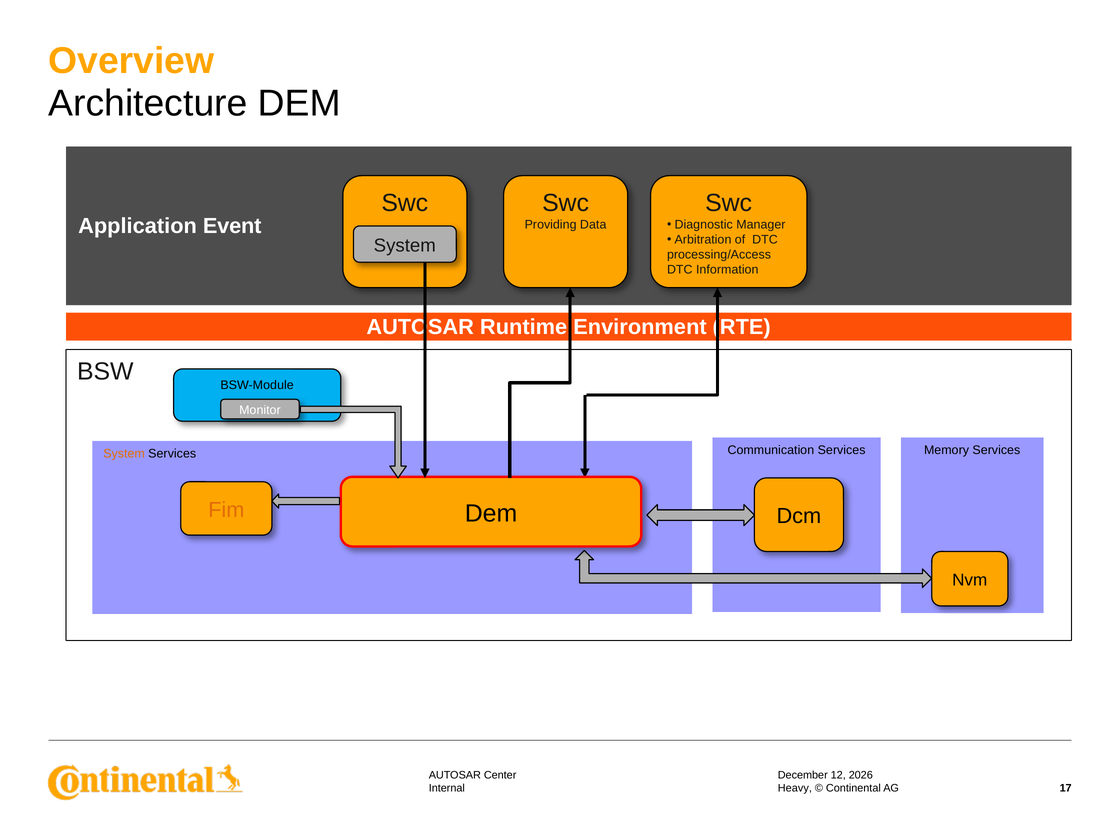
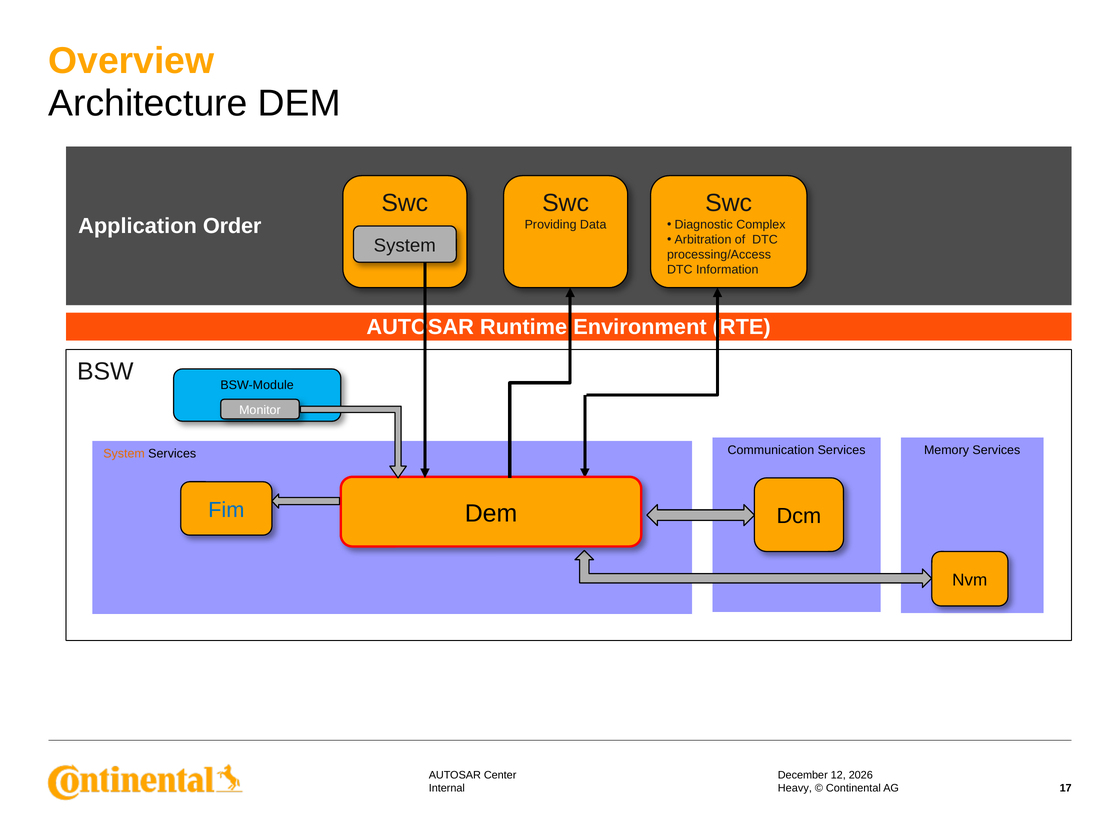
Event: Event -> Order (232, 226)
Manager: Manager -> Complex (761, 225)
Fim colour: orange -> blue (226, 510)
